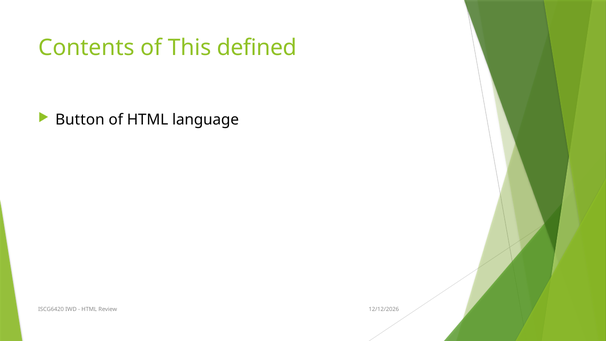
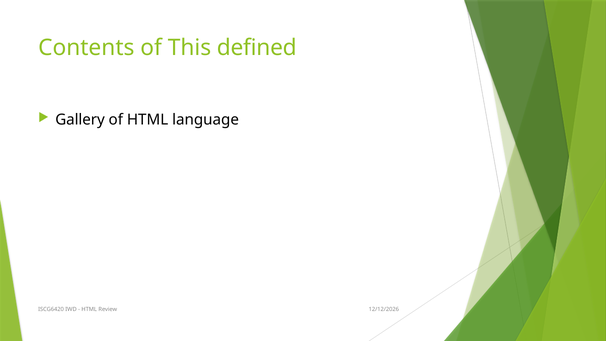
Button: Button -> Gallery (80, 120)
